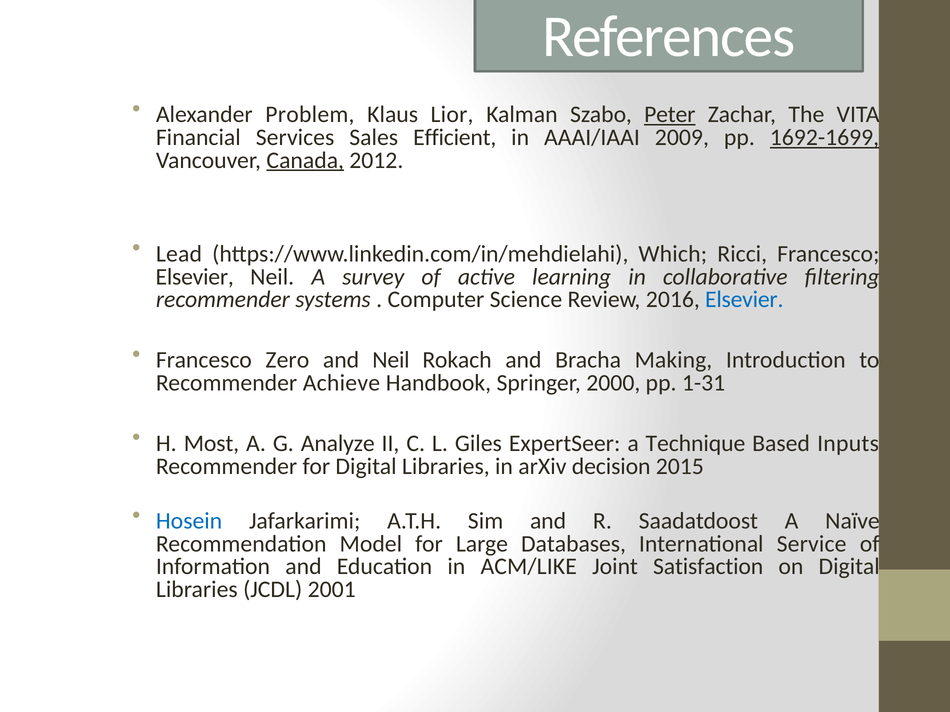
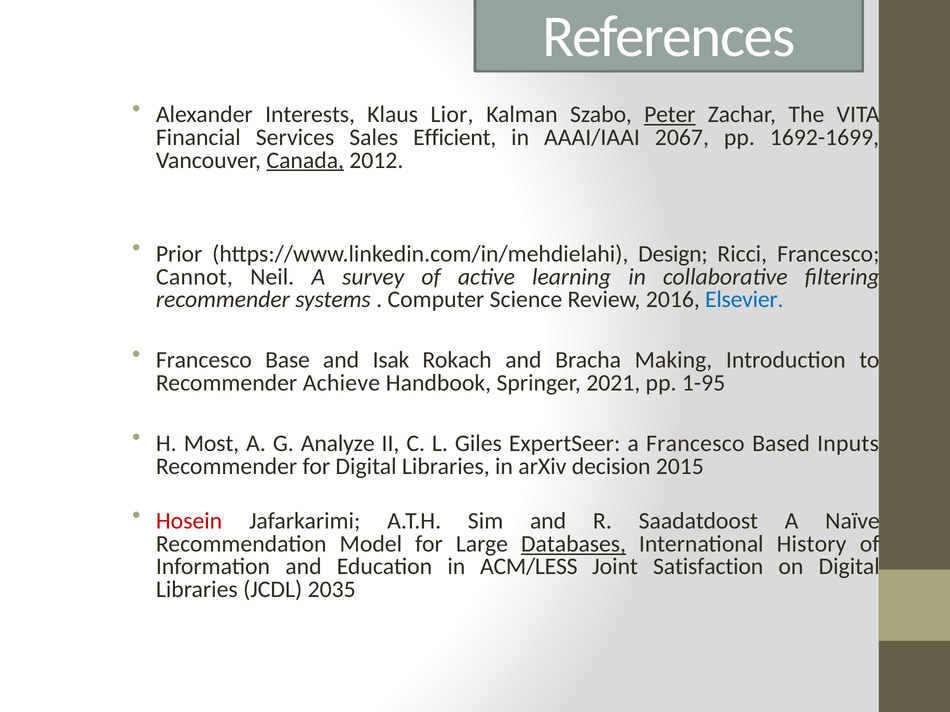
Problem: Problem -> Interests (310, 115)
2009: 2009 -> 2067 (682, 138)
1692-1699 underline: present -> none (824, 138)
Lead: Lead -> Prior (179, 254)
Which: Which -> Design (673, 254)
Elsevier: Elsevier -> Cannot (194, 277)
Zero: Zero -> Base (288, 360)
and Neil: Neil -> Isak (391, 360)
2000: 2000 -> 2021 (613, 383)
1-31: 1-31 -> 1-95 (704, 383)
a Technique: Technique -> Francesco (695, 444)
Hosein colour: blue -> red (189, 521)
Databases underline: none -> present (574, 544)
Service: Service -> History (812, 544)
ACM/LIKE: ACM/LIKE -> ACM/LESS (529, 567)
2001: 2001 -> 2035 (332, 590)
